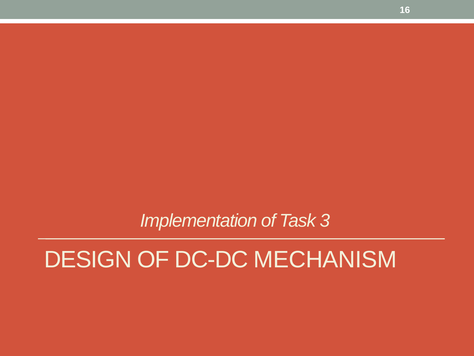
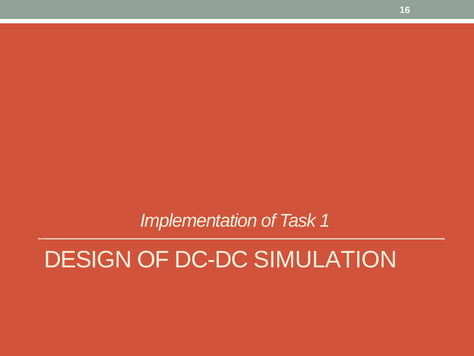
3: 3 -> 1 (325, 220)
MECHANISM: MECHANISM -> SIMULATION (325, 259)
